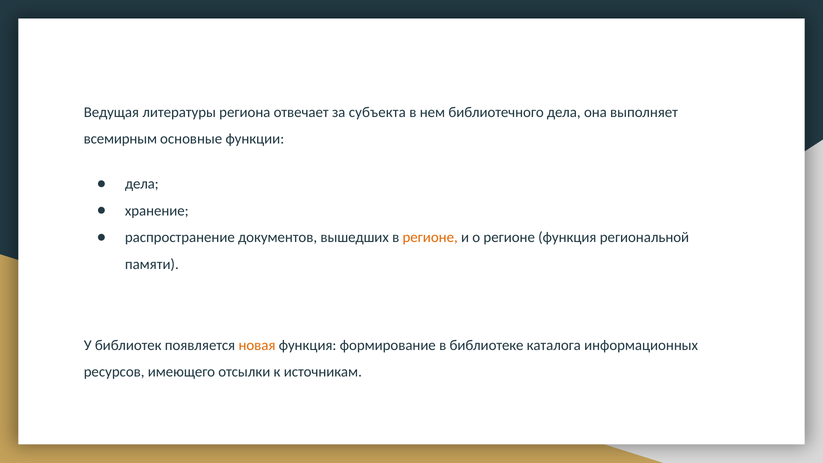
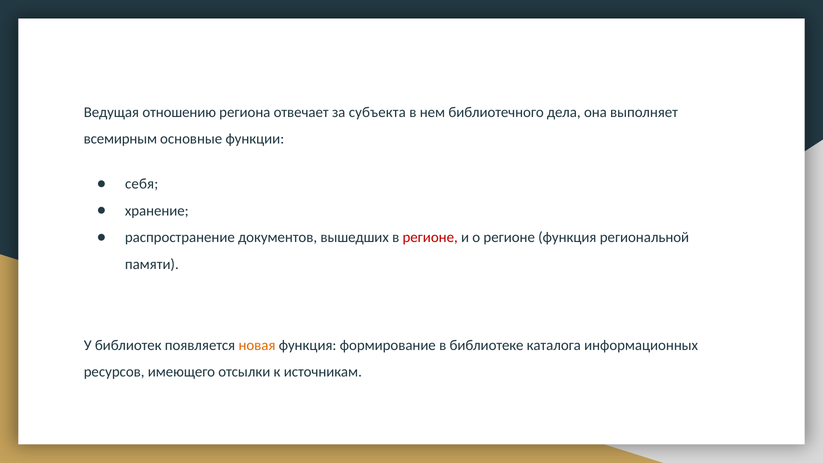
литературы: литературы -> отношению (179, 112)
дела: дела -> себя (142, 184)
регионе colour: orange -> red (430, 238)
